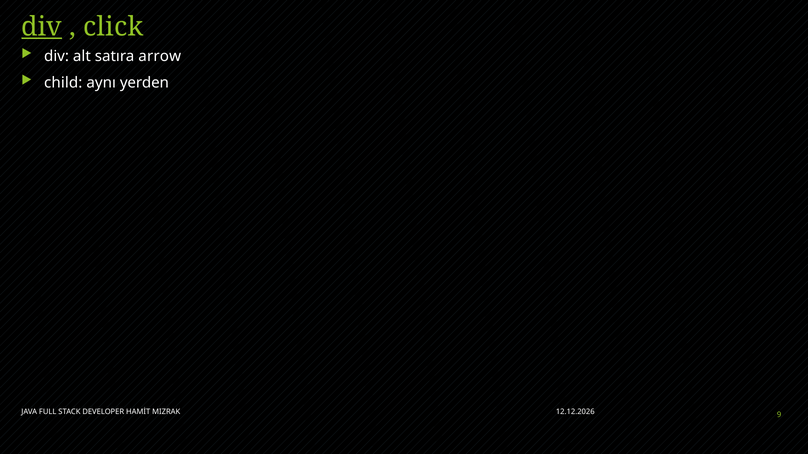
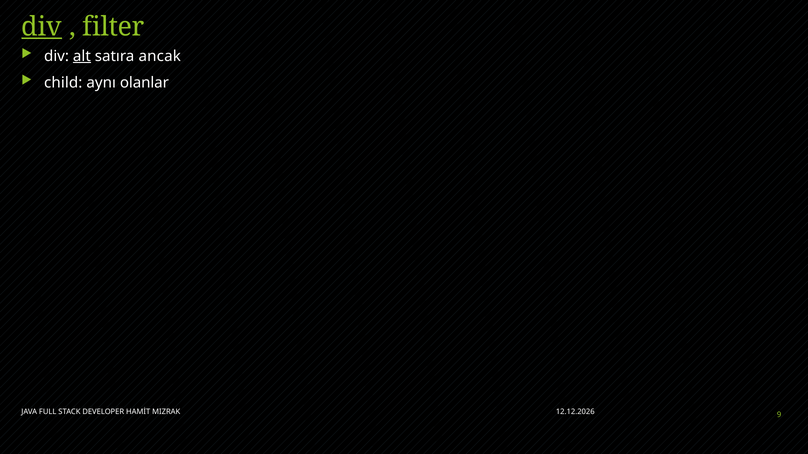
click: click -> filter (114, 27)
alt underline: none -> present (82, 56)
arrow: arrow -> ancak (160, 56)
yerden: yerden -> olanlar (144, 83)
